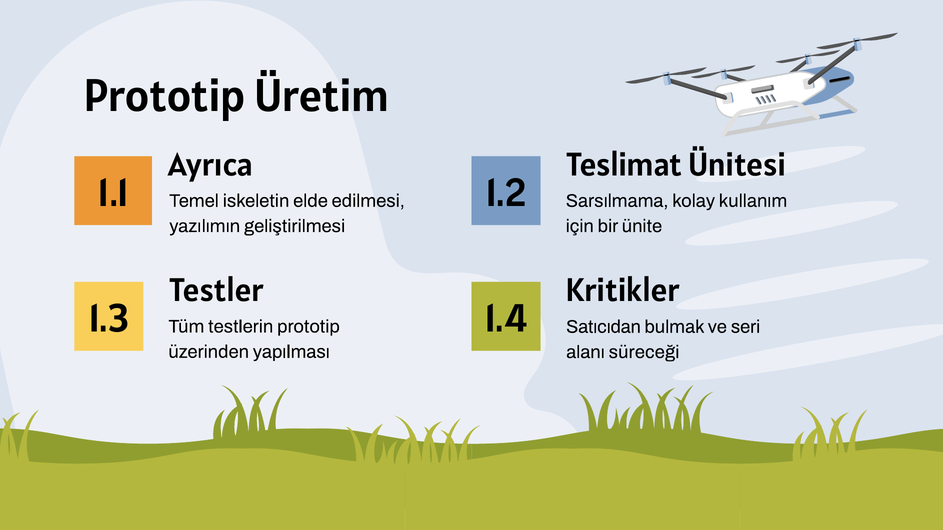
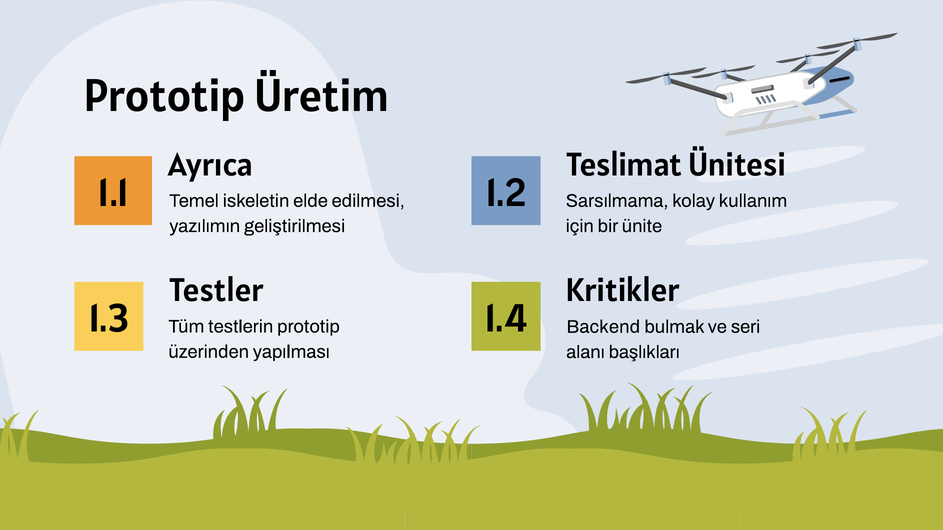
Satıcıdan: Satıcıdan -> Backend (603, 327)
süreceği: süreceği -> başlıkları (644, 352)
